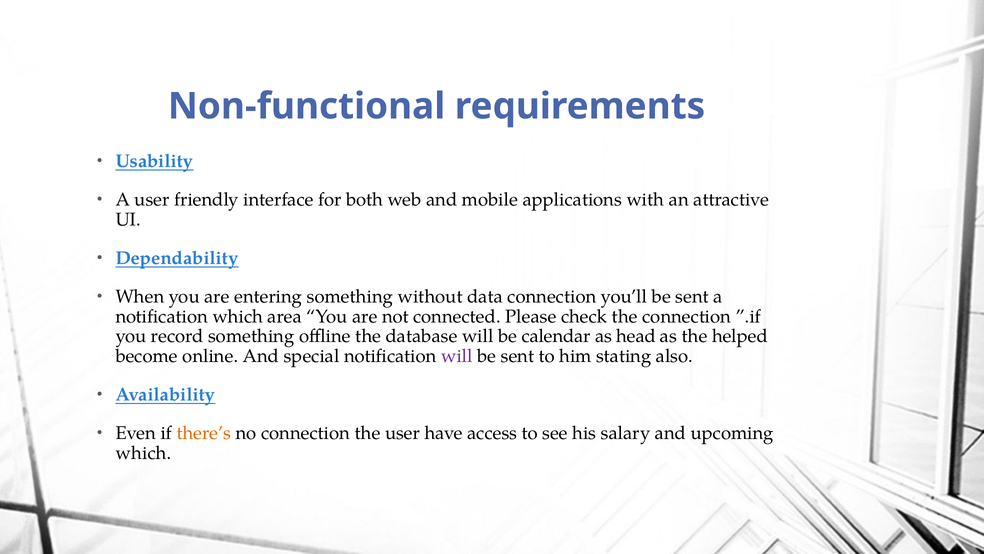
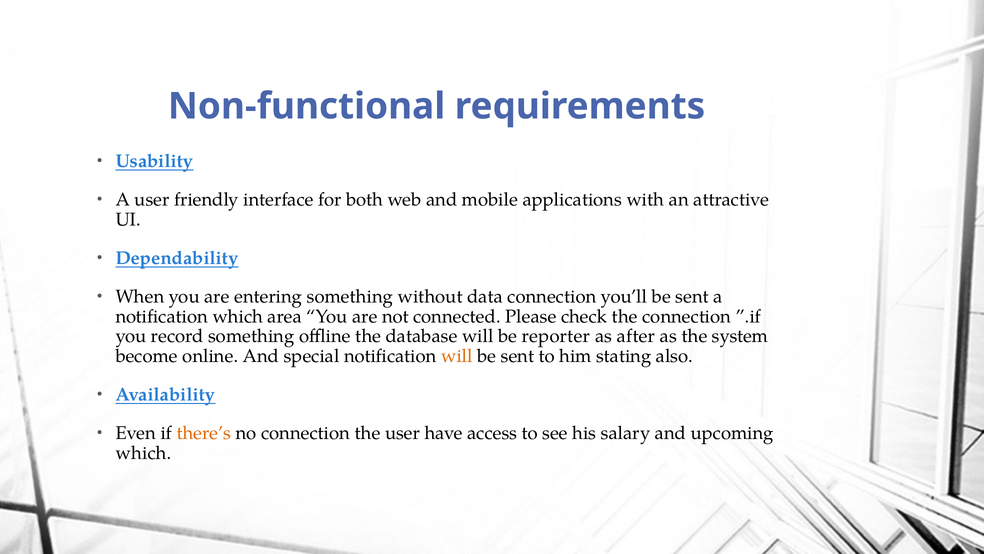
calendar: calendar -> reporter (556, 336)
head: head -> after (636, 336)
helped: helped -> system (740, 336)
will colour: purple -> orange (457, 356)
